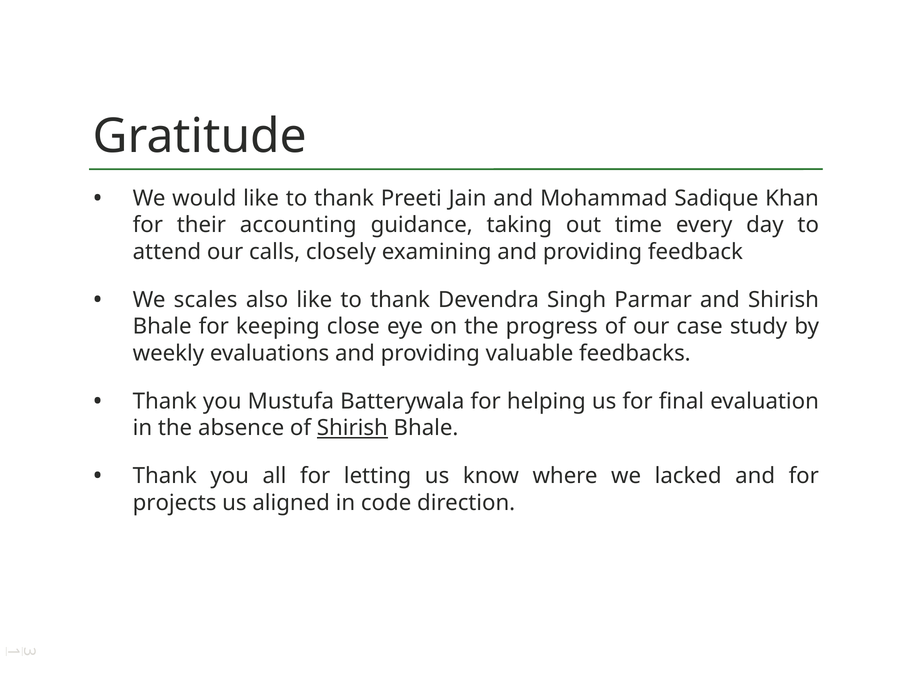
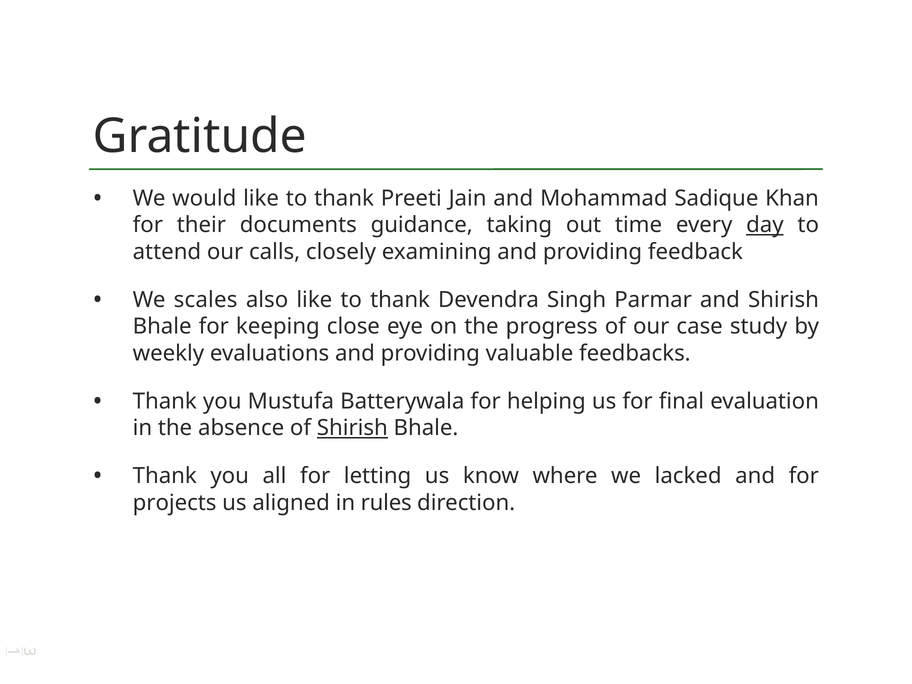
accounting: accounting -> documents (298, 225)
day underline: none -> present (765, 225)
code: code -> rules (386, 503)
